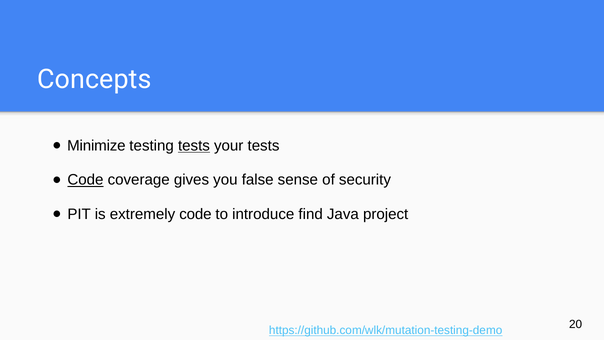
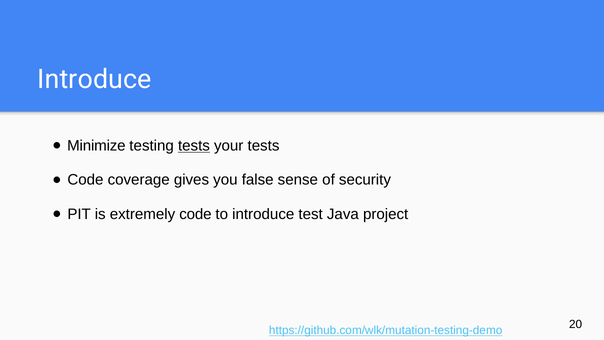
Concepts: Concepts -> Introduce (94, 79)
Code underline: present -> none (85, 180)
find: find -> test (311, 214)
